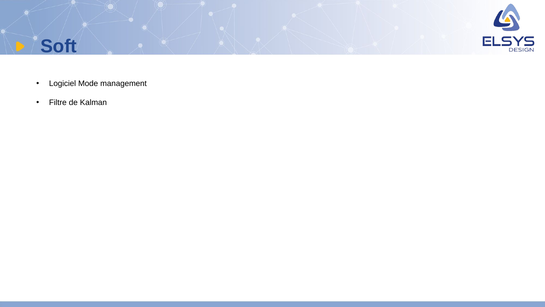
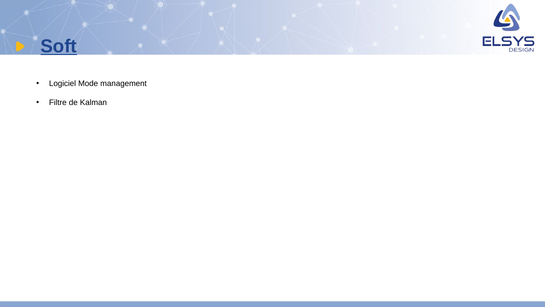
Soft underline: none -> present (59, 46)
